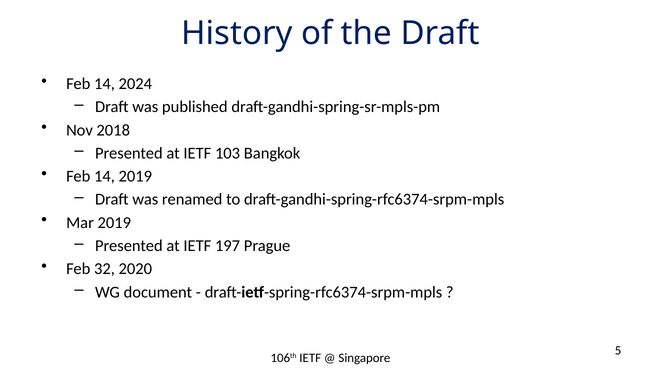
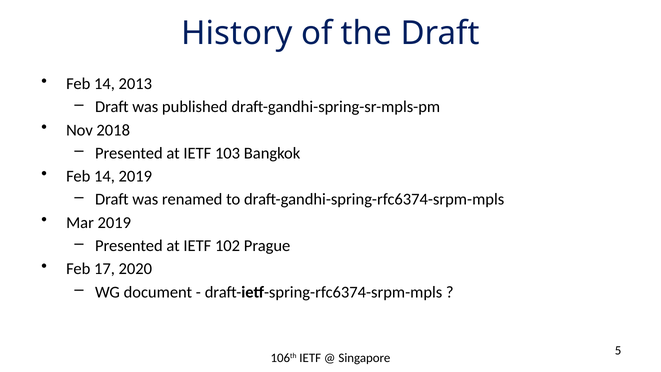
2024: 2024 -> 2013 (135, 84)
197: 197 -> 102 (228, 246)
32: 32 -> 17 (104, 269)
